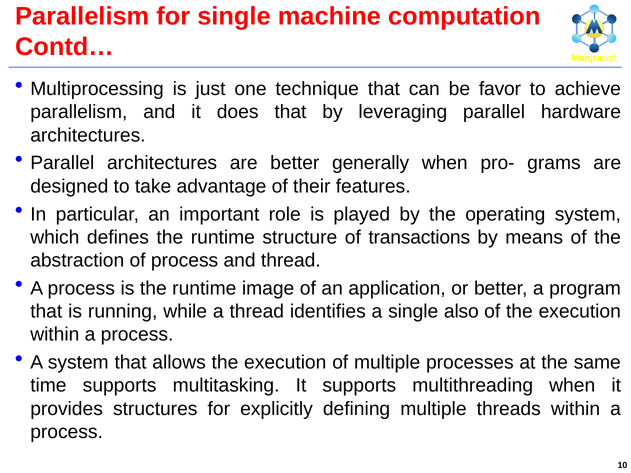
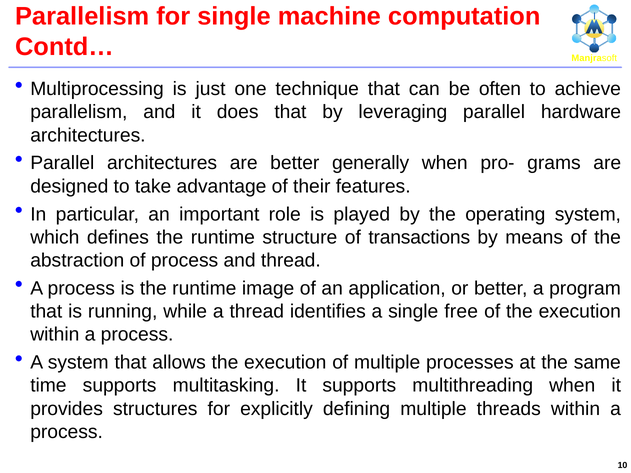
favor: favor -> often (500, 89)
also: also -> free (461, 312)
